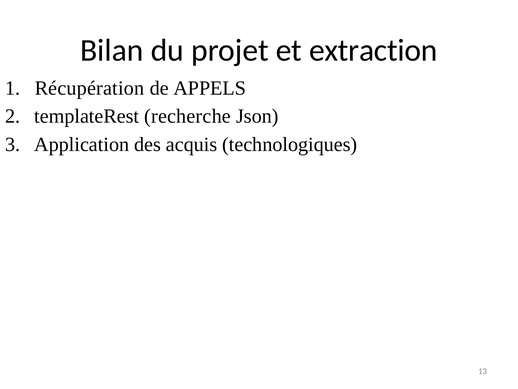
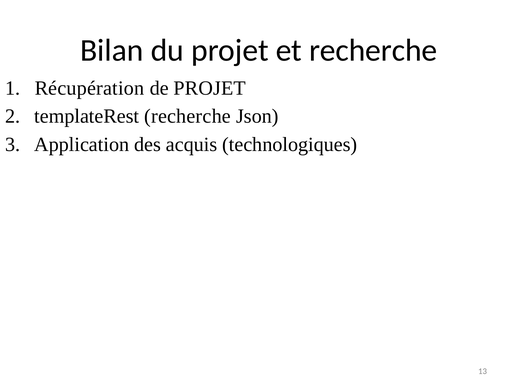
et extraction: extraction -> recherche (373, 50)
de APPELS: APPELS -> PROJET (210, 88)
